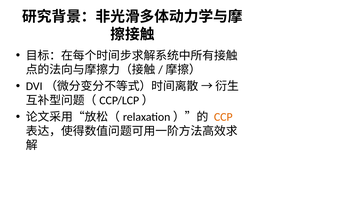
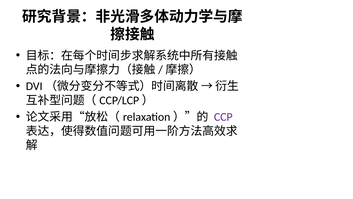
CCP colour: orange -> purple (223, 117)
